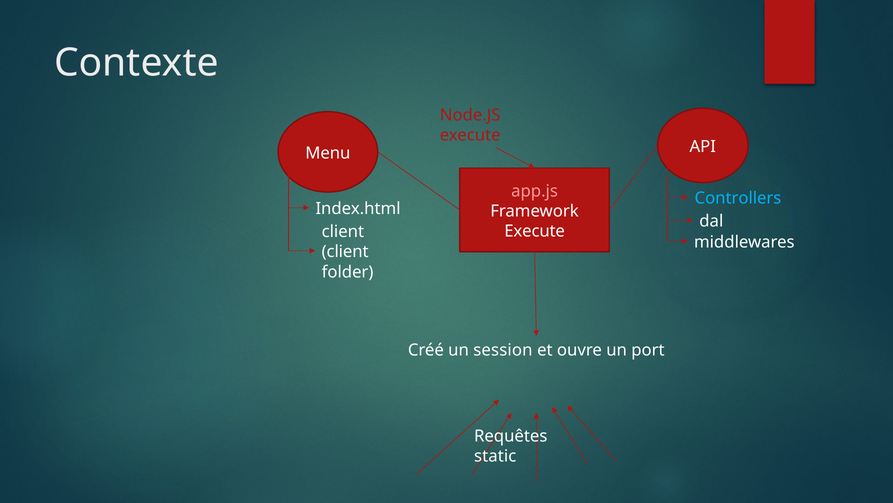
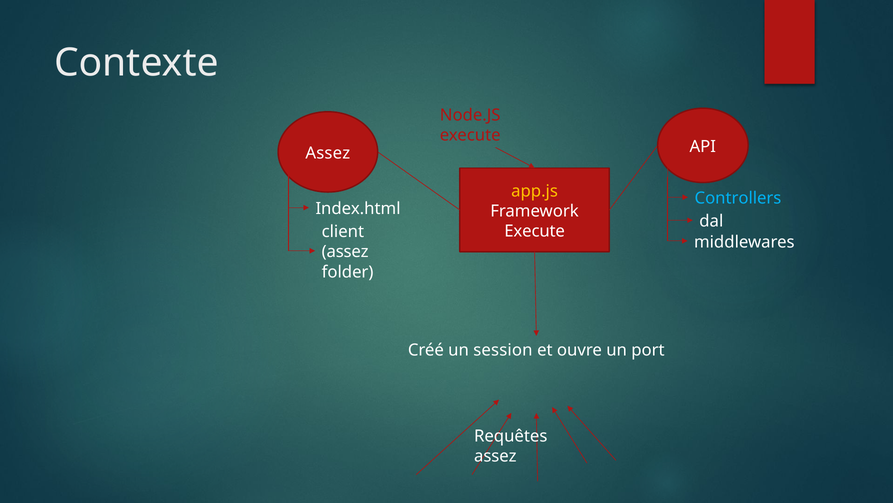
Menu: Menu -> Assez (328, 153)
app.js colour: pink -> yellow (535, 191)
client: client -> assez (345, 252)
static: static -> assez (495, 456)
